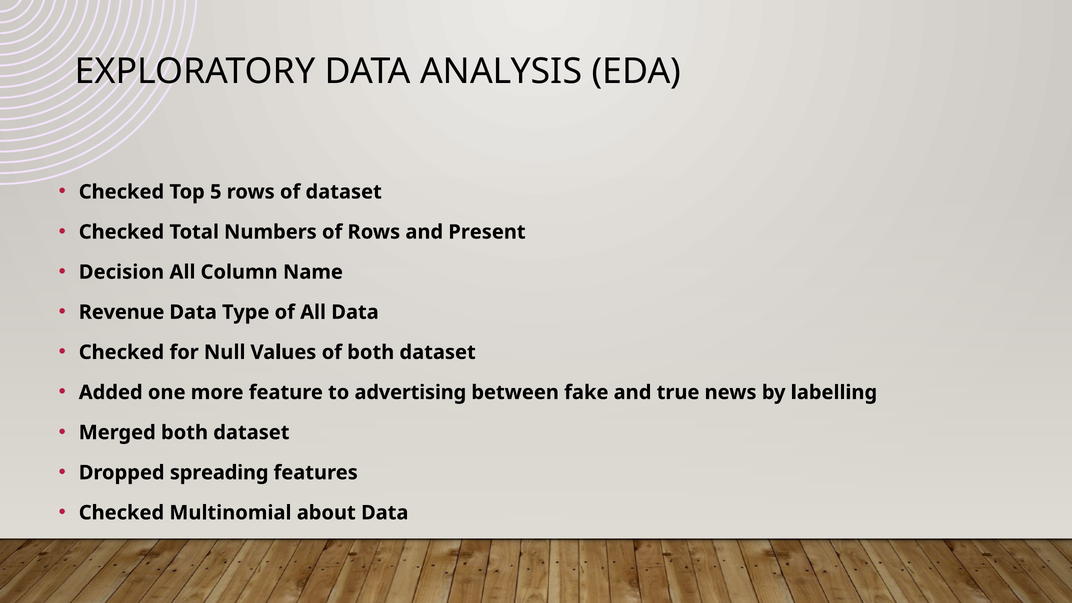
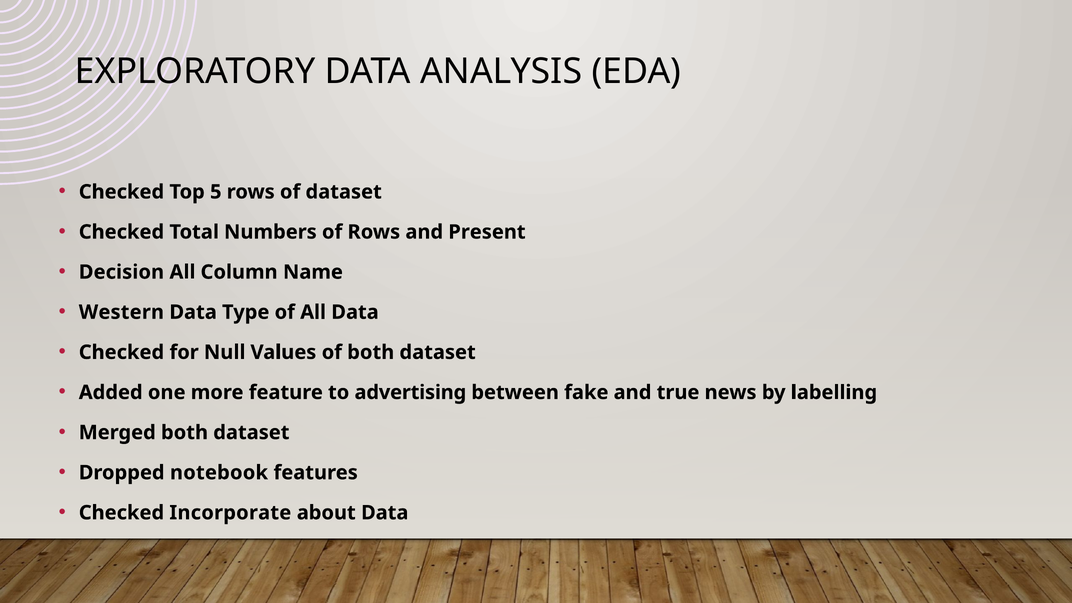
Revenue: Revenue -> Western (121, 312)
spreading: spreading -> notebook (219, 473)
Multinomial: Multinomial -> Incorporate (230, 513)
